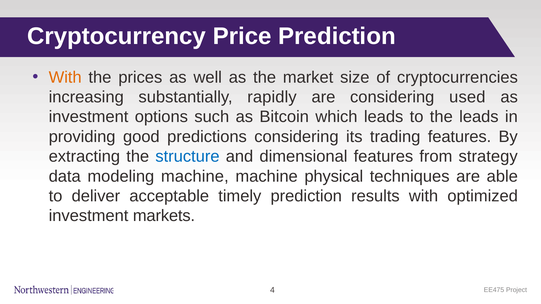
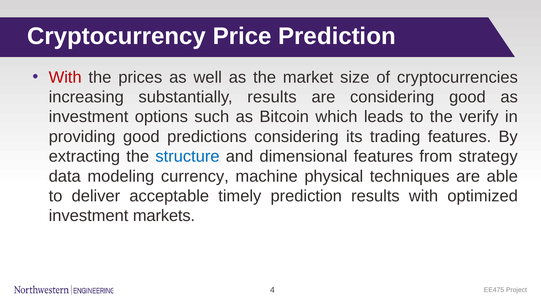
With colour: orange -> red (65, 77)
substantially rapidly: rapidly -> results (272, 97)
considering used: used -> good (467, 97)
the leads: leads -> verify (479, 117)
modeling machine: machine -> currency (195, 176)
